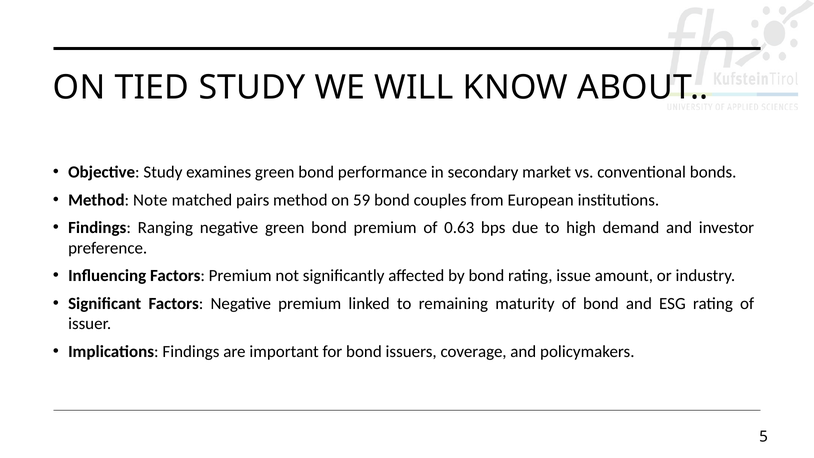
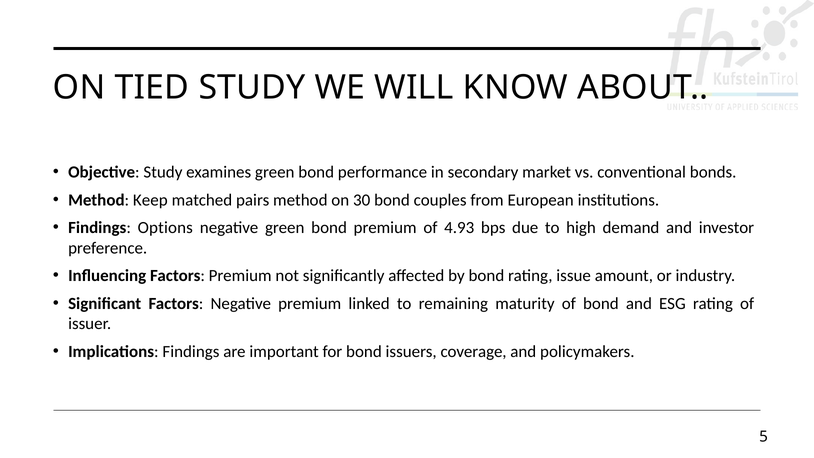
Note: Note -> Keep (150, 200)
59: 59 -> 30 (362, 200)
Ranging: Ranging -> Options (165, 228)
0.63: 0.63 -> 4.93 (459, 228)
